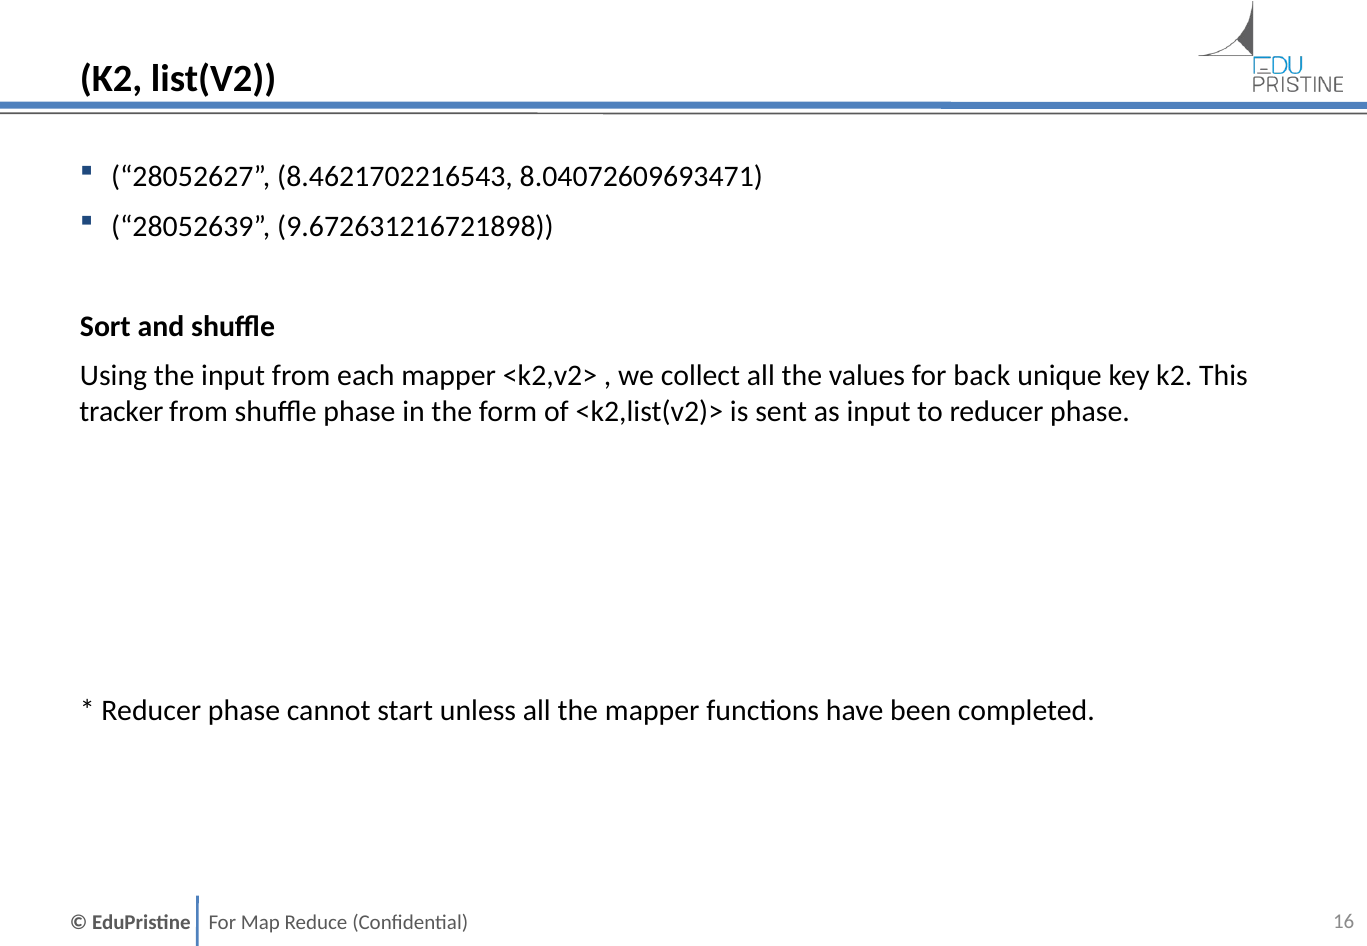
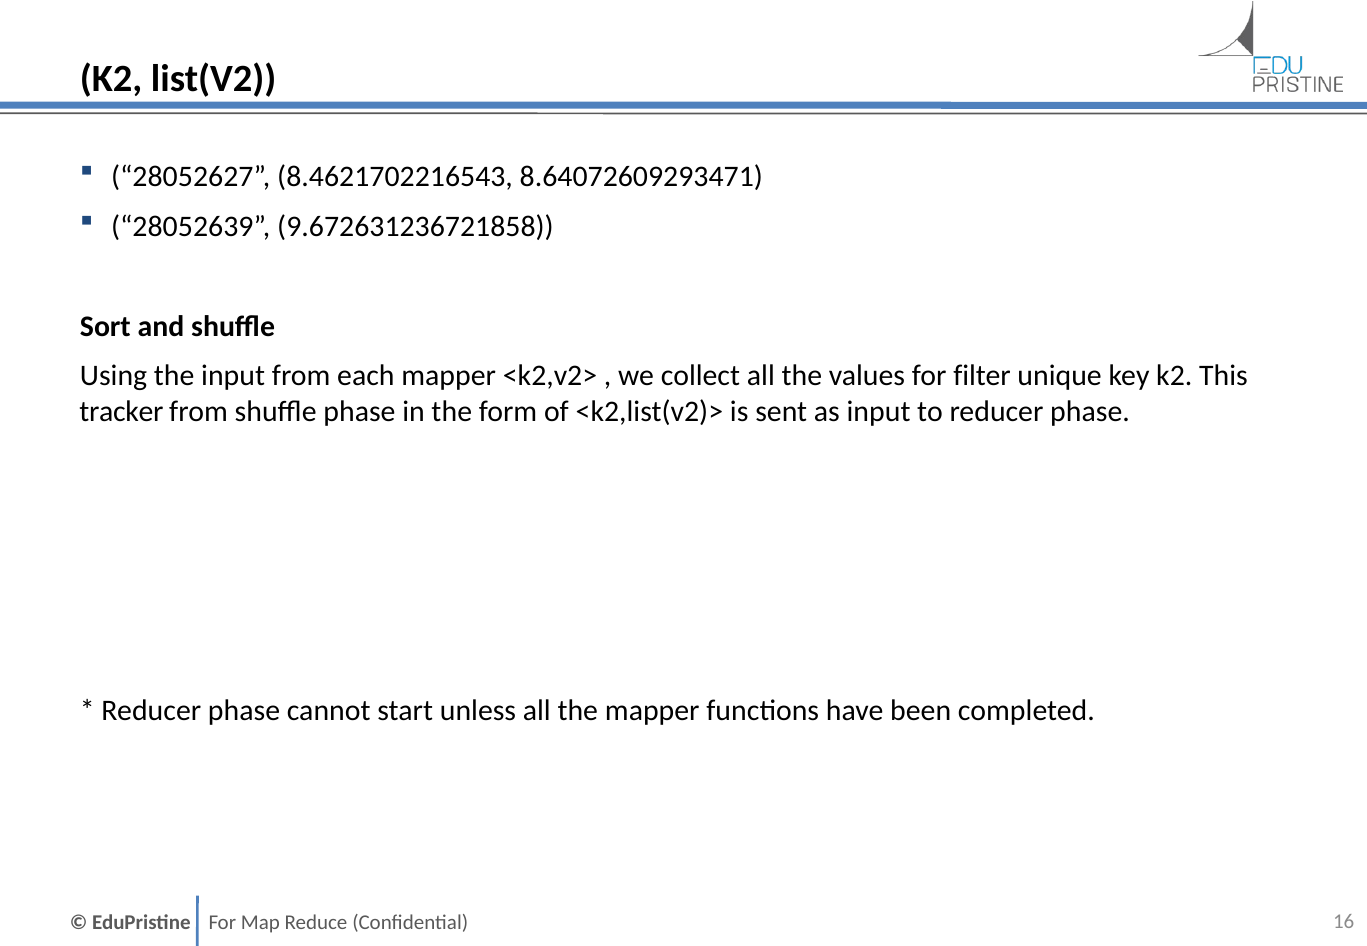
8.04072609693471: 8.04072609693471 -> 8.64072609293471 (641, 177)
9.672631216721898: 9.672631216721898 -> 9.672631236721858 (415, 227)
back: back -> filter (982, 376)
